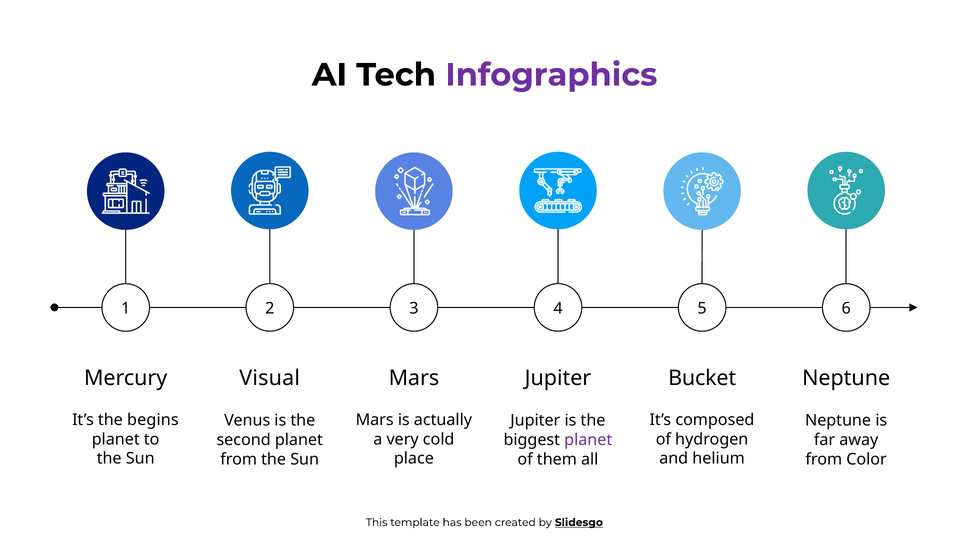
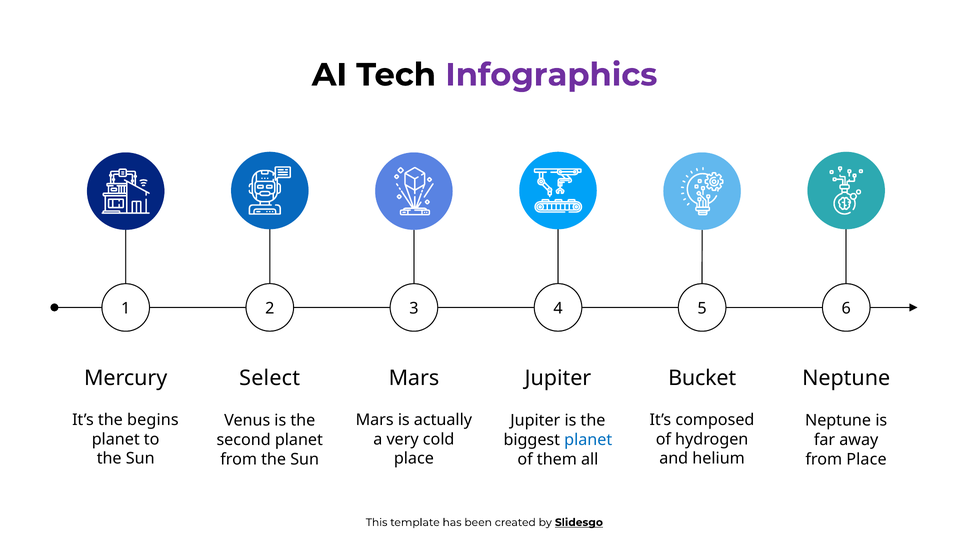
Visual: Visual -> Select (270, 378)
planet colour: purple -> blue (588, 440)
from Color: Color -> Place (866, 459)
